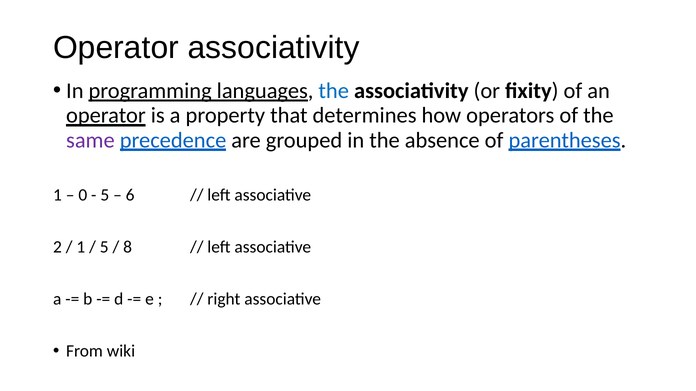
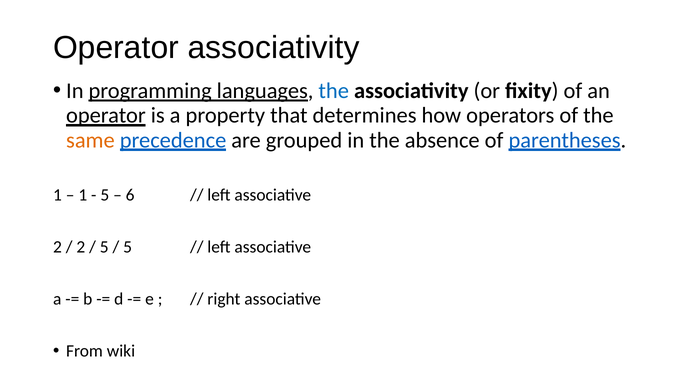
same colour: purple -> orange (90, 140)
0: 0 -> 1 (83, 195)
1: 1 -> 2 (81, 247)
8: 8 -> 5 (128, 247)
